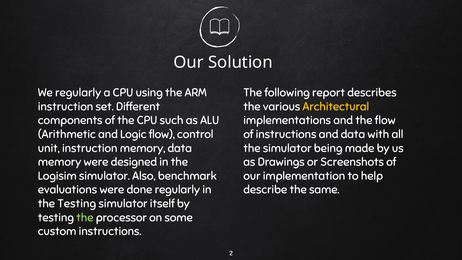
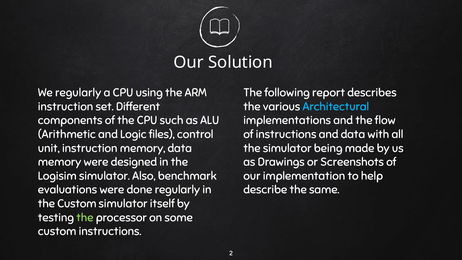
Architectural colour: yellow -> light blue (336, 107)
Logic flow: flow -> files (162, 134)
the Testing: Testing -> Custom (77, 204)
